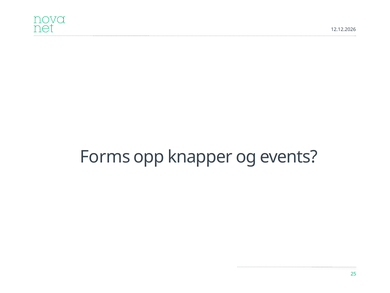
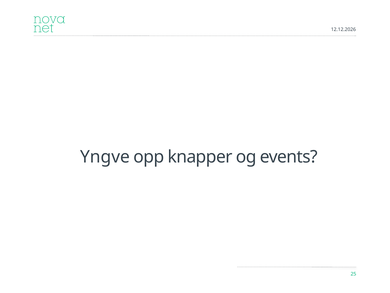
Forms: Forms -> Yngve (105, 157)
